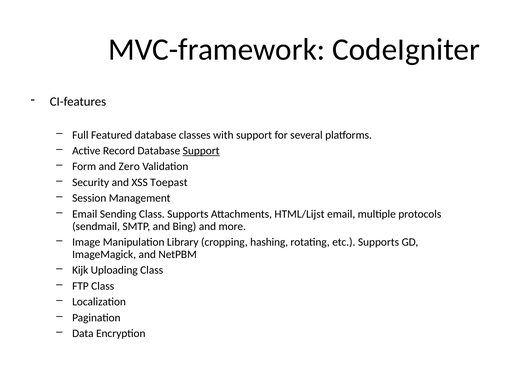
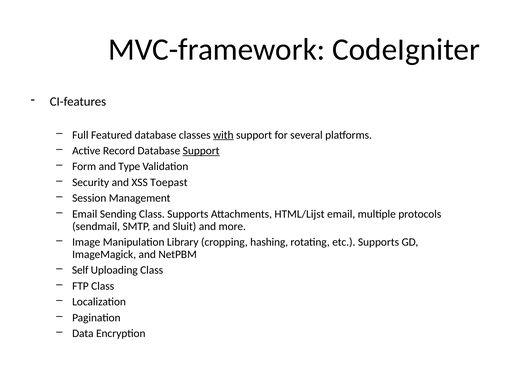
with underline: none -> present (223, 135)
Zero: Zero -> Type (129, 167)
Bing: Bing -> Sluit (184, 226)
Kijk: Kijk -> Self (80, 270)
